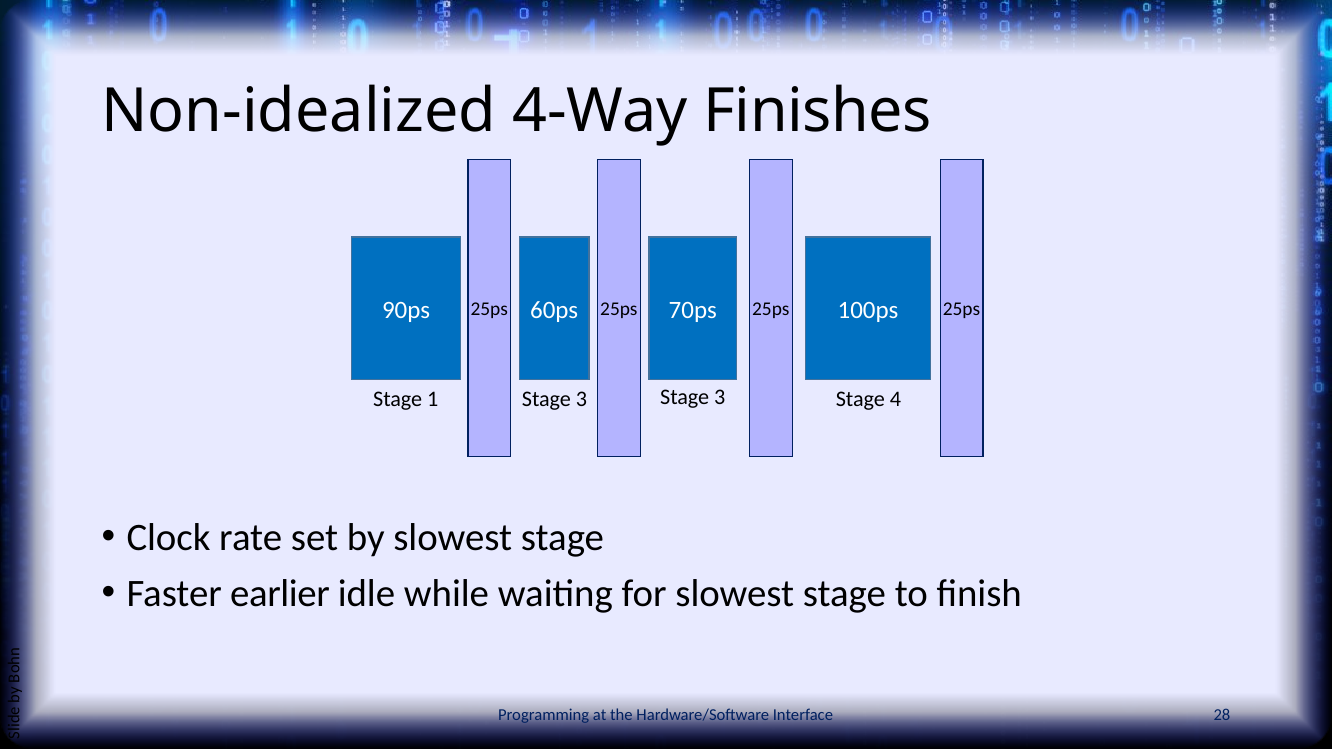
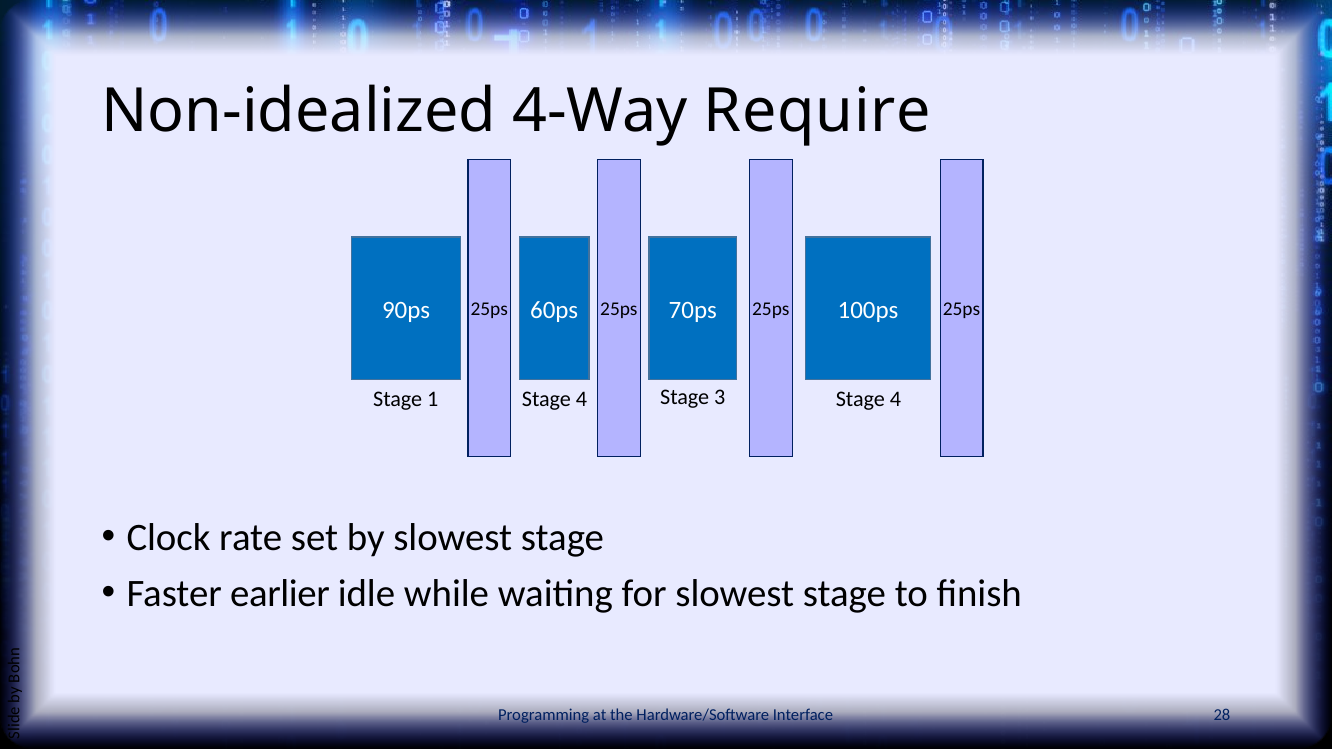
Finishes: Finishes -> Require (817, 112)
3: 3 -> 4 (582, 399)
